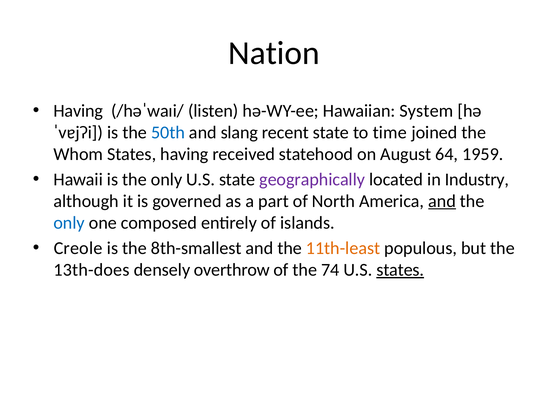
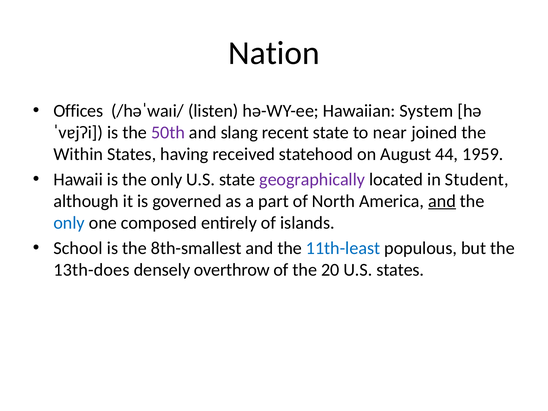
Having: Having -> Offices (78, 111)
50th colour: blue -> purple (168, 132)
time: time -> near (390, 132)
Whom: Whom -> Within (78, 154)
64: 64 -> 44 (447, 154)
Industry: Industry -> Student (477, 179)
Creole: Creole -> School (78, 248)
11th-least colour: orange -> blue (343, 248)
74: 74 -> 20 (330, 270)
states underline: present -> none (400, 270)
